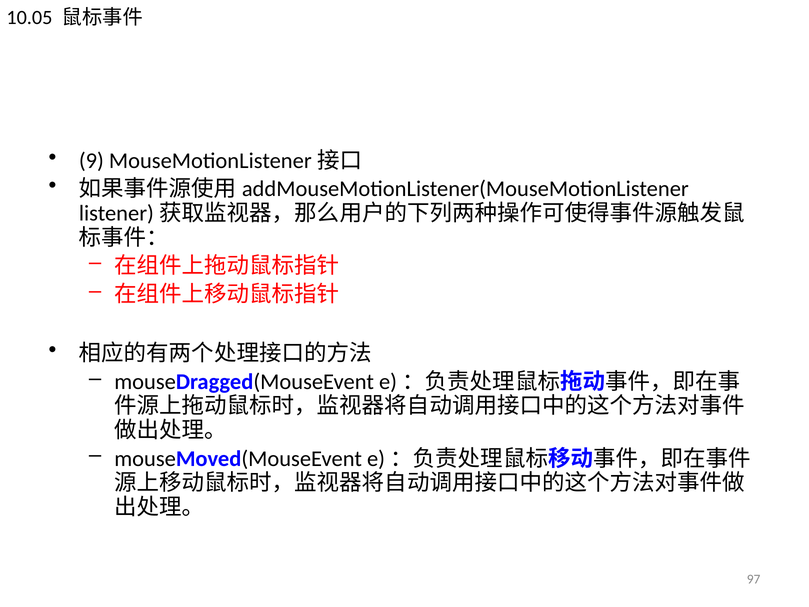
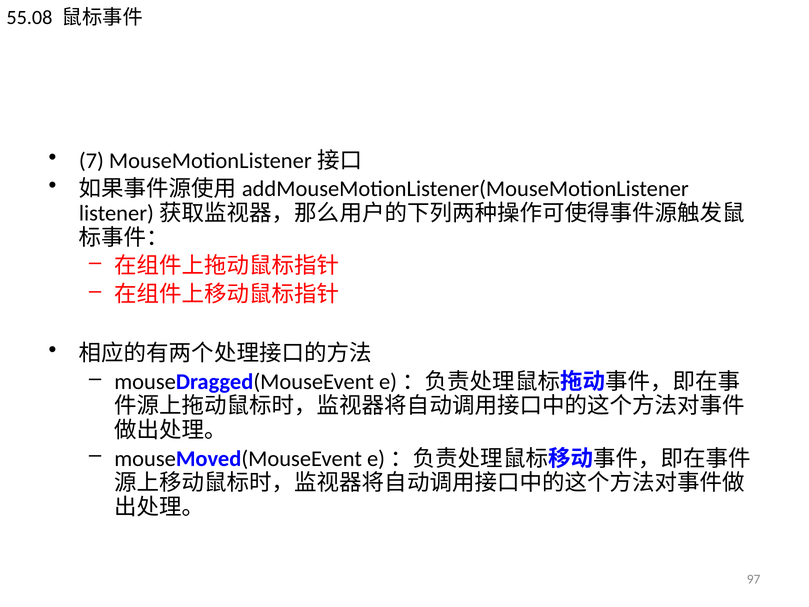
10.05: 10.05 -> 55.08 (29, 18)
9: 9 -> 7 (91, 161)
